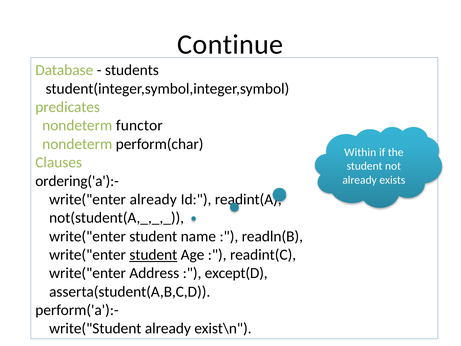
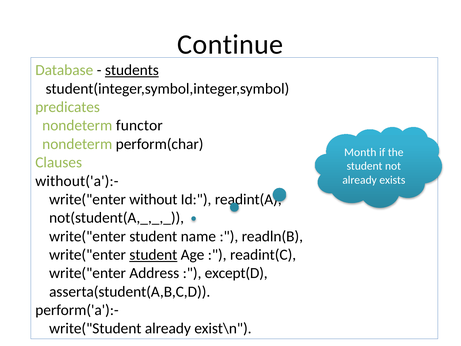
students underline: none -> present (132, 70)
Within: Within -> Month (360, 152)
ordering('a'):-: ordering('a'):- -> without('a'):- (77, 181)
write("enter already: already -> without (153, 199)
